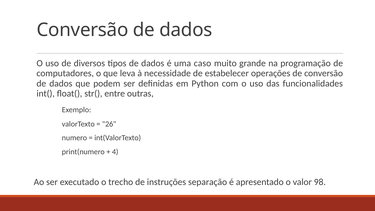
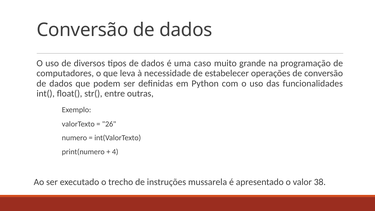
separação: separação -> mussarela (208, 182)
98: 98 -> 38 (320, 182)
